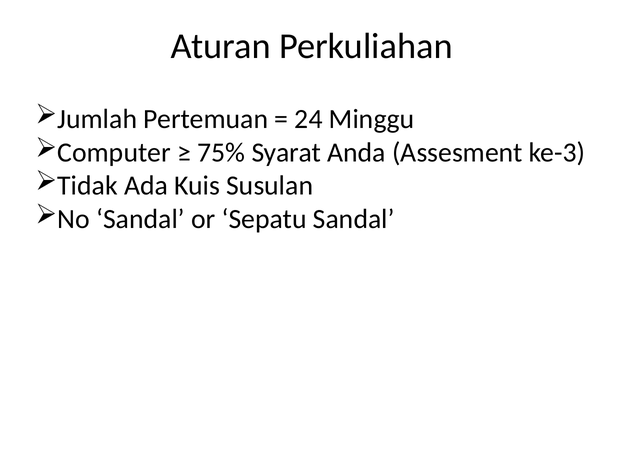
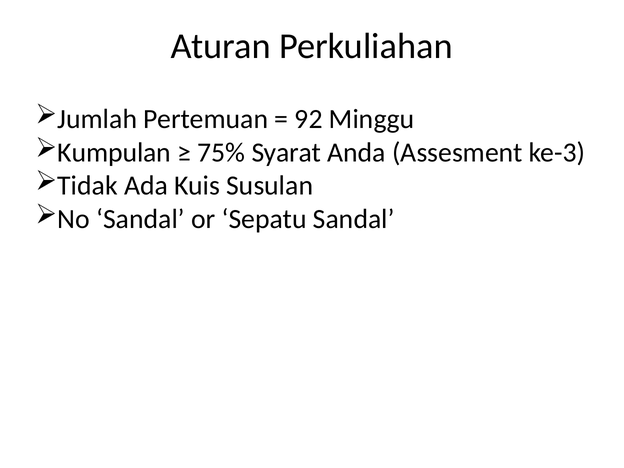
24: 24 -> 92 (308, 119)
Computer: Computer -> Kumpulan (114, 152)
